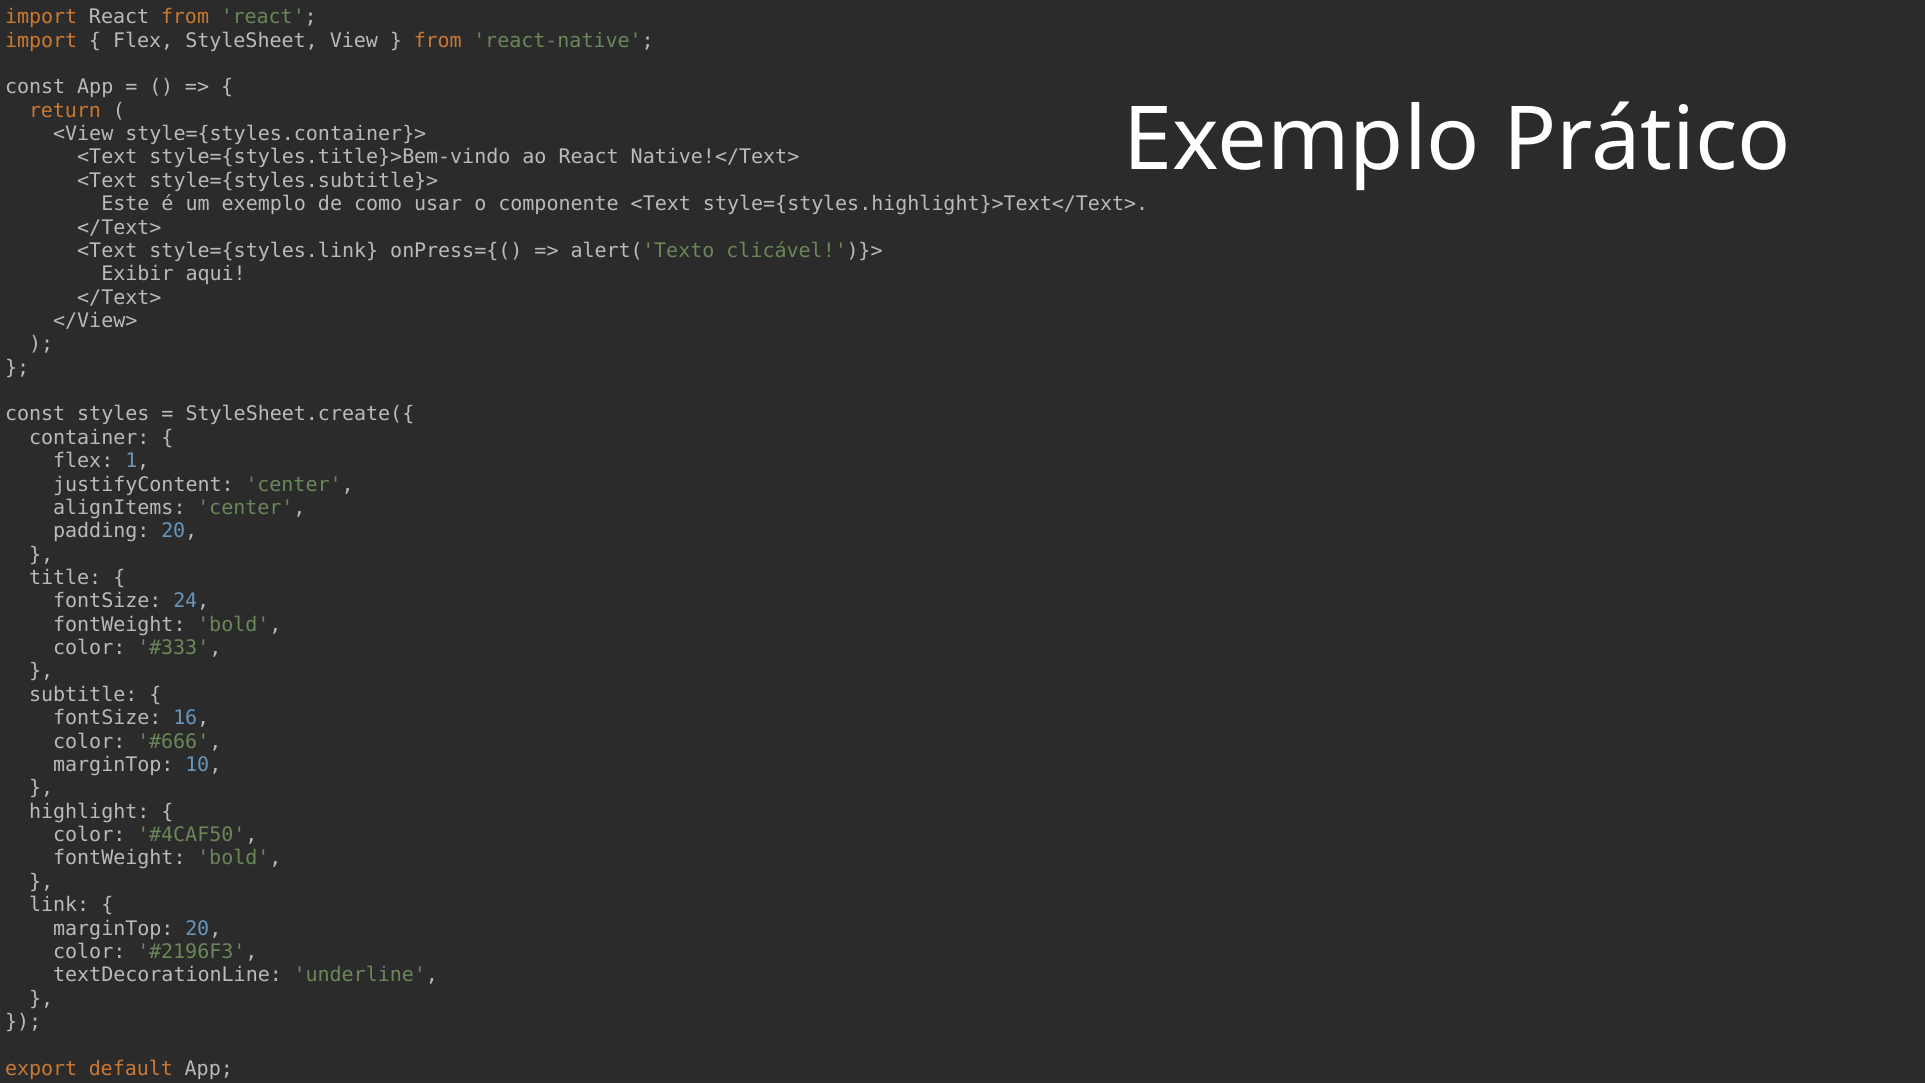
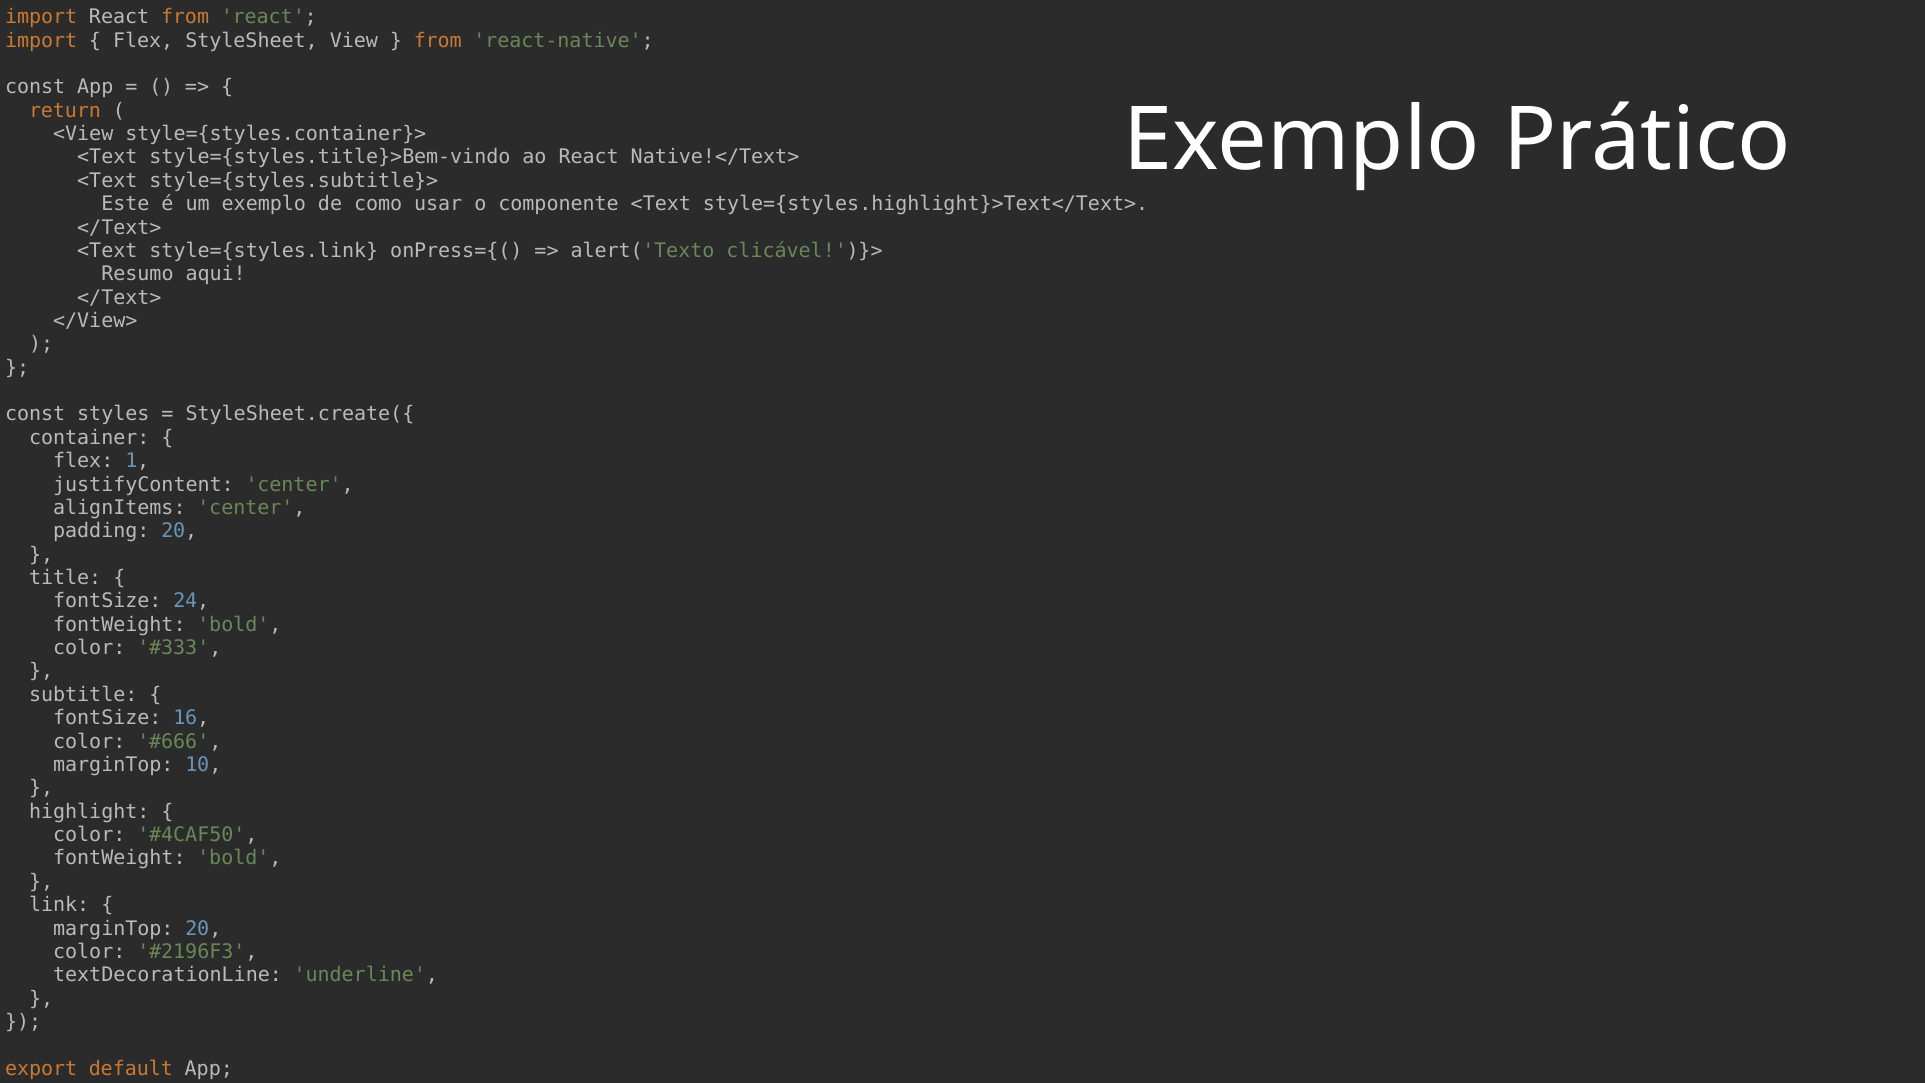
Exibir: Exibir -> Resumo (137, 274)
